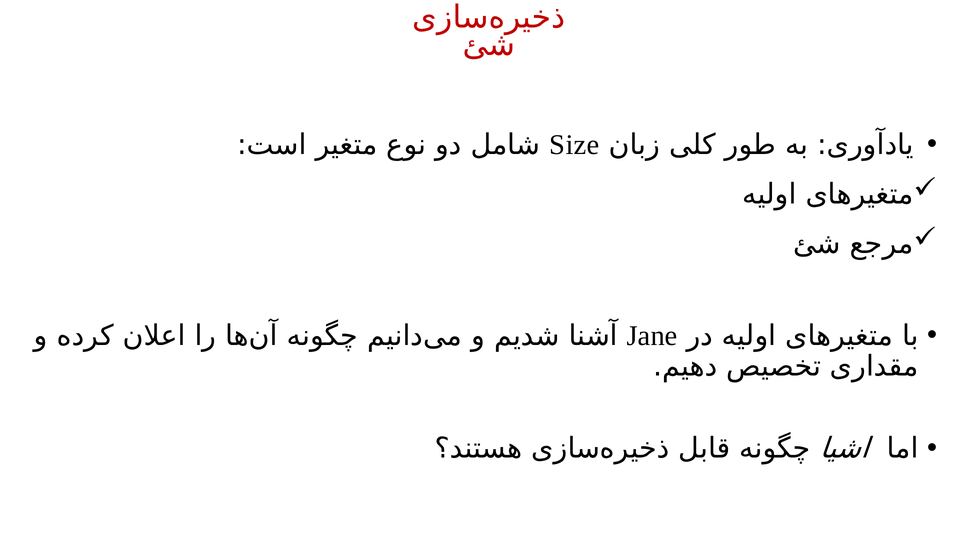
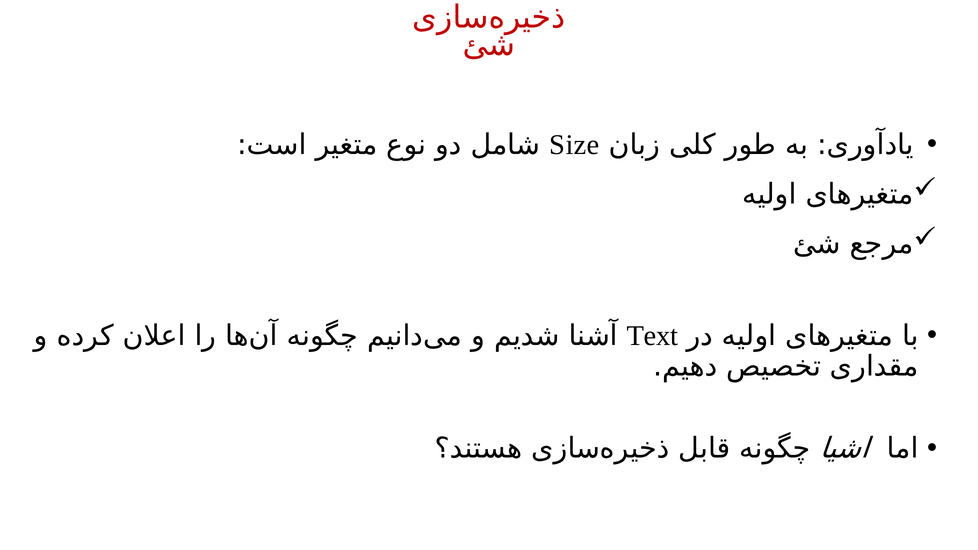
Jane: Jane -> Text (652, 336)
